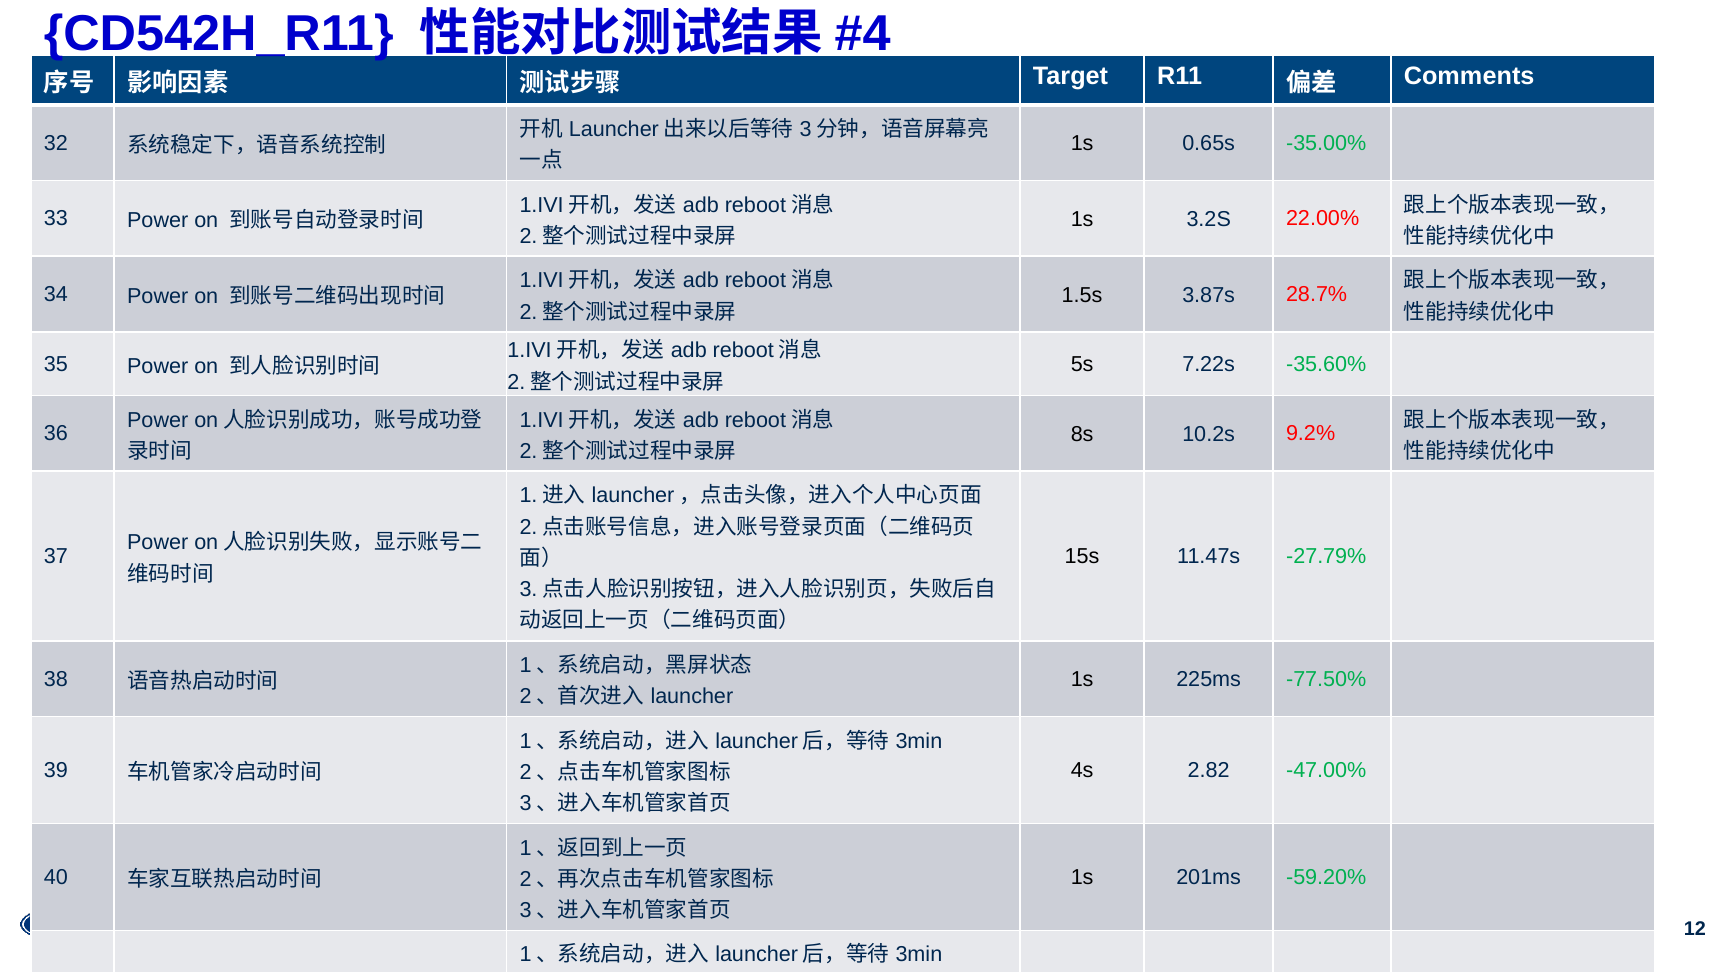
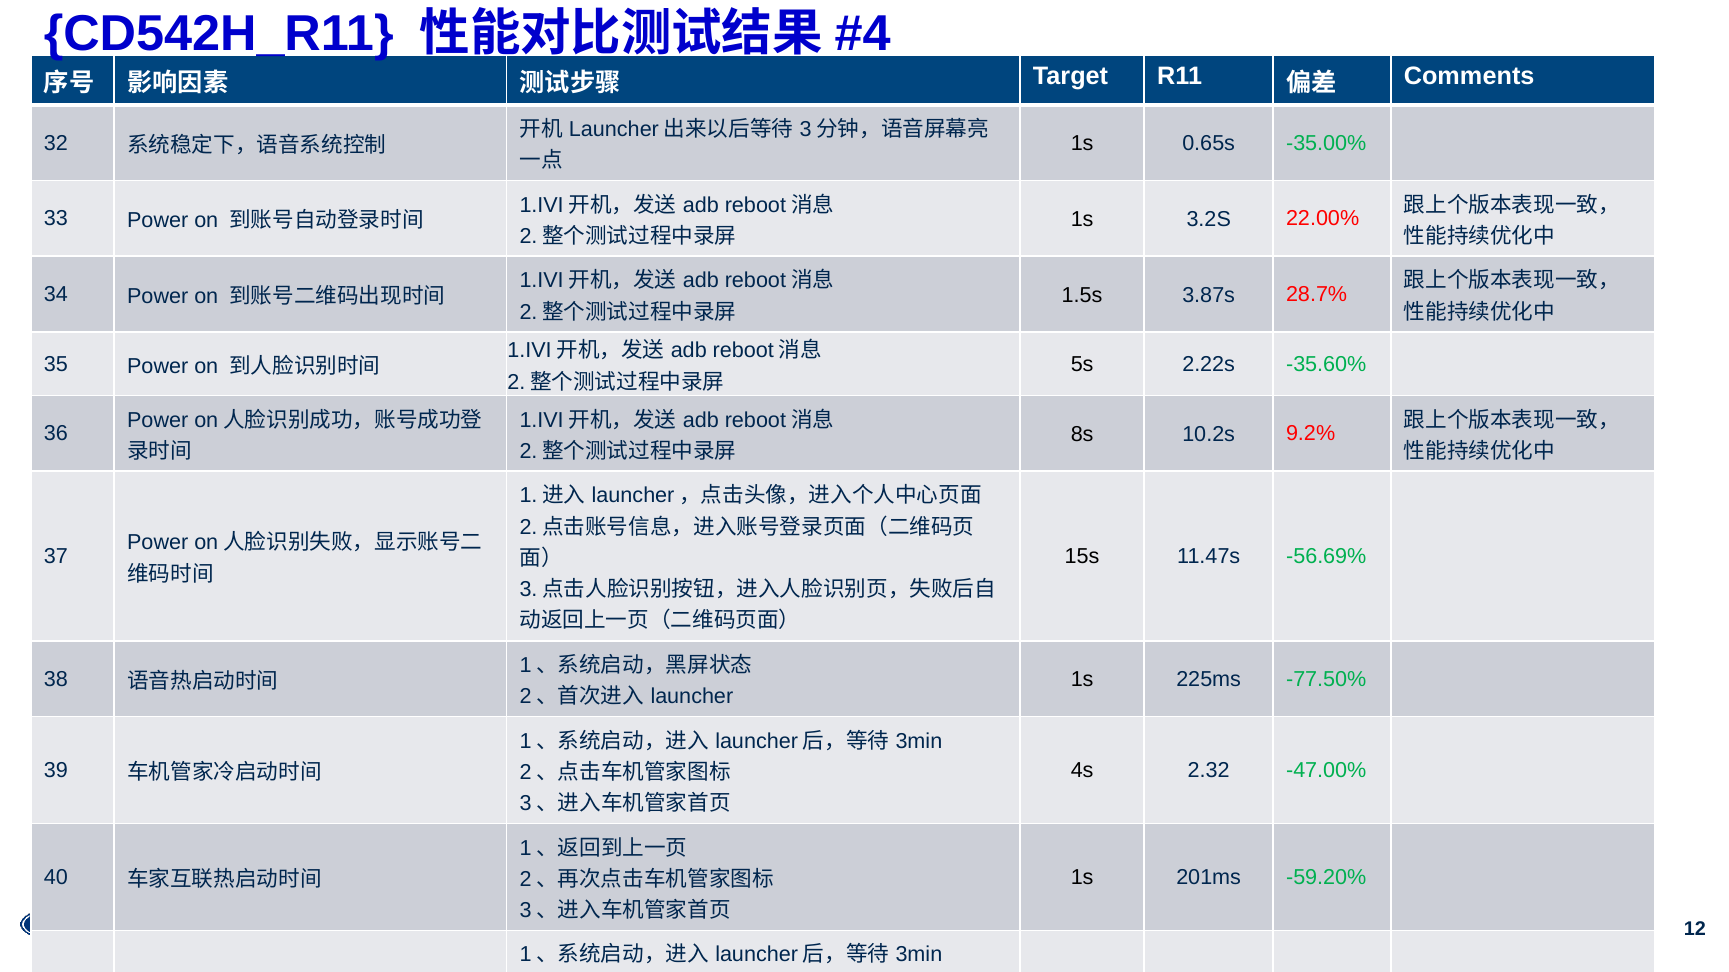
7.22s: 7.22s -> 2.22s (1209, 365)
-27.79%: -27.79% -> -56.69% (1326, 557)
2.82: 2.82 -> 2.32 (1209, 771)
